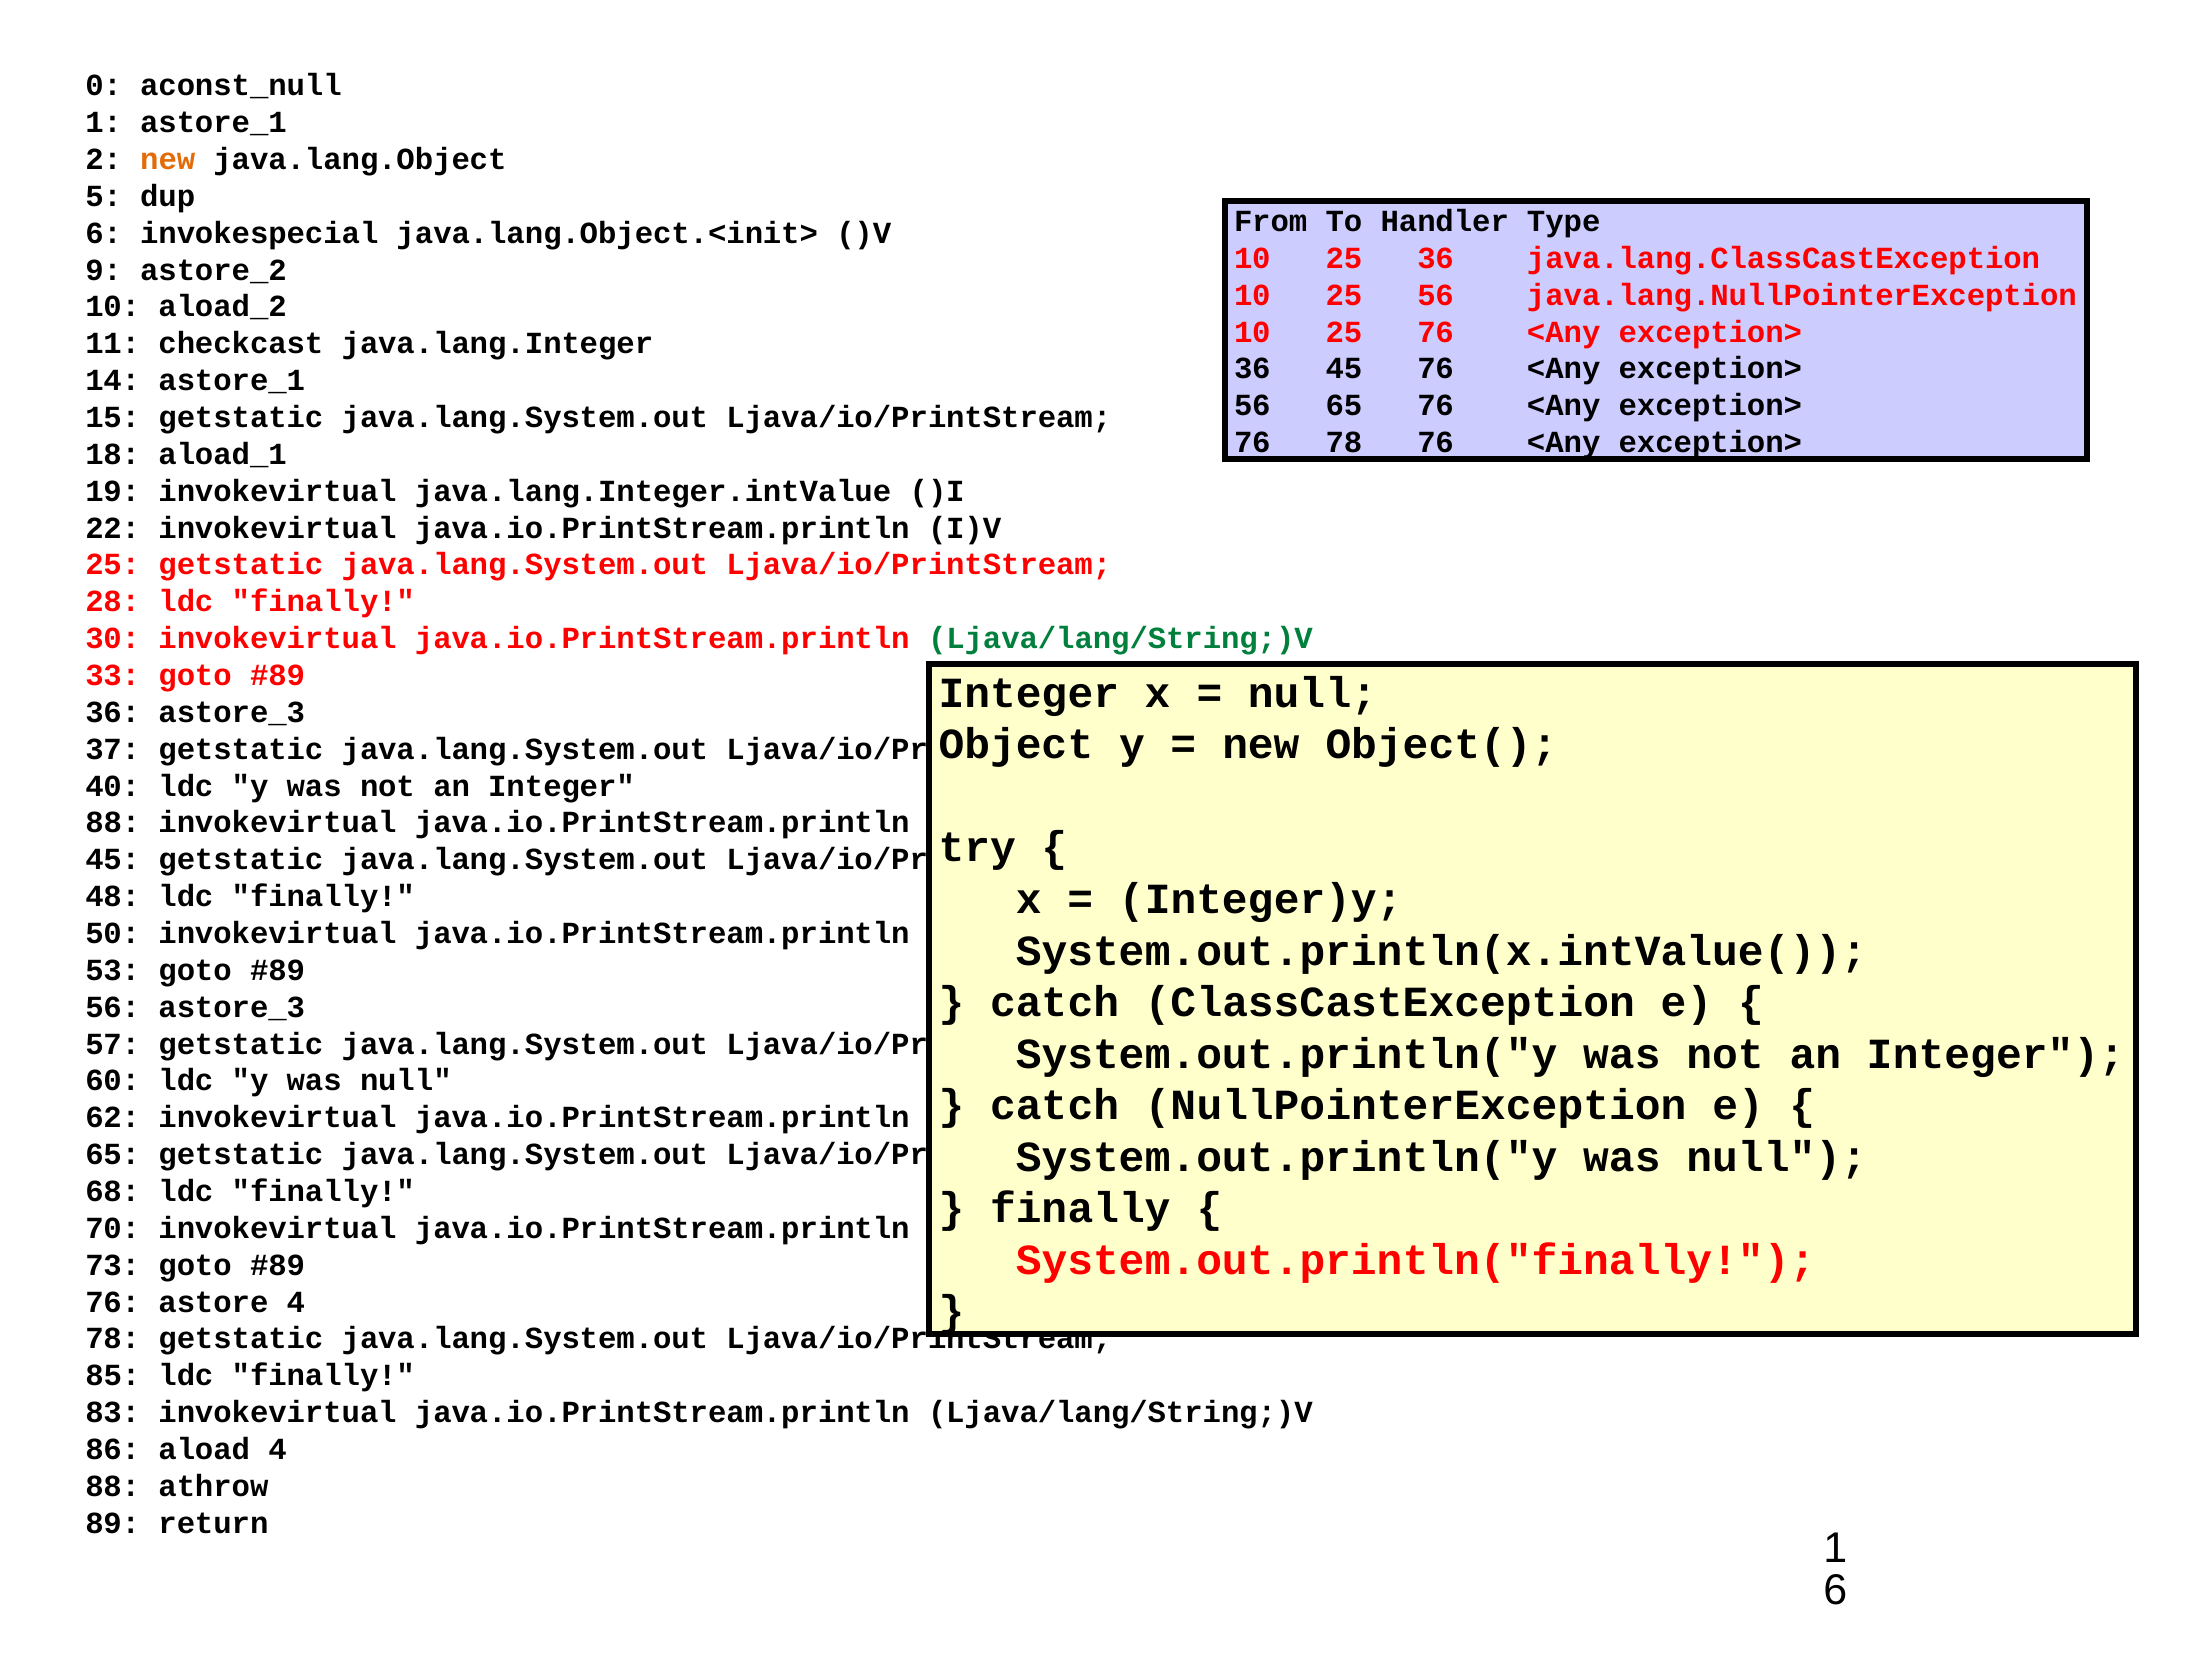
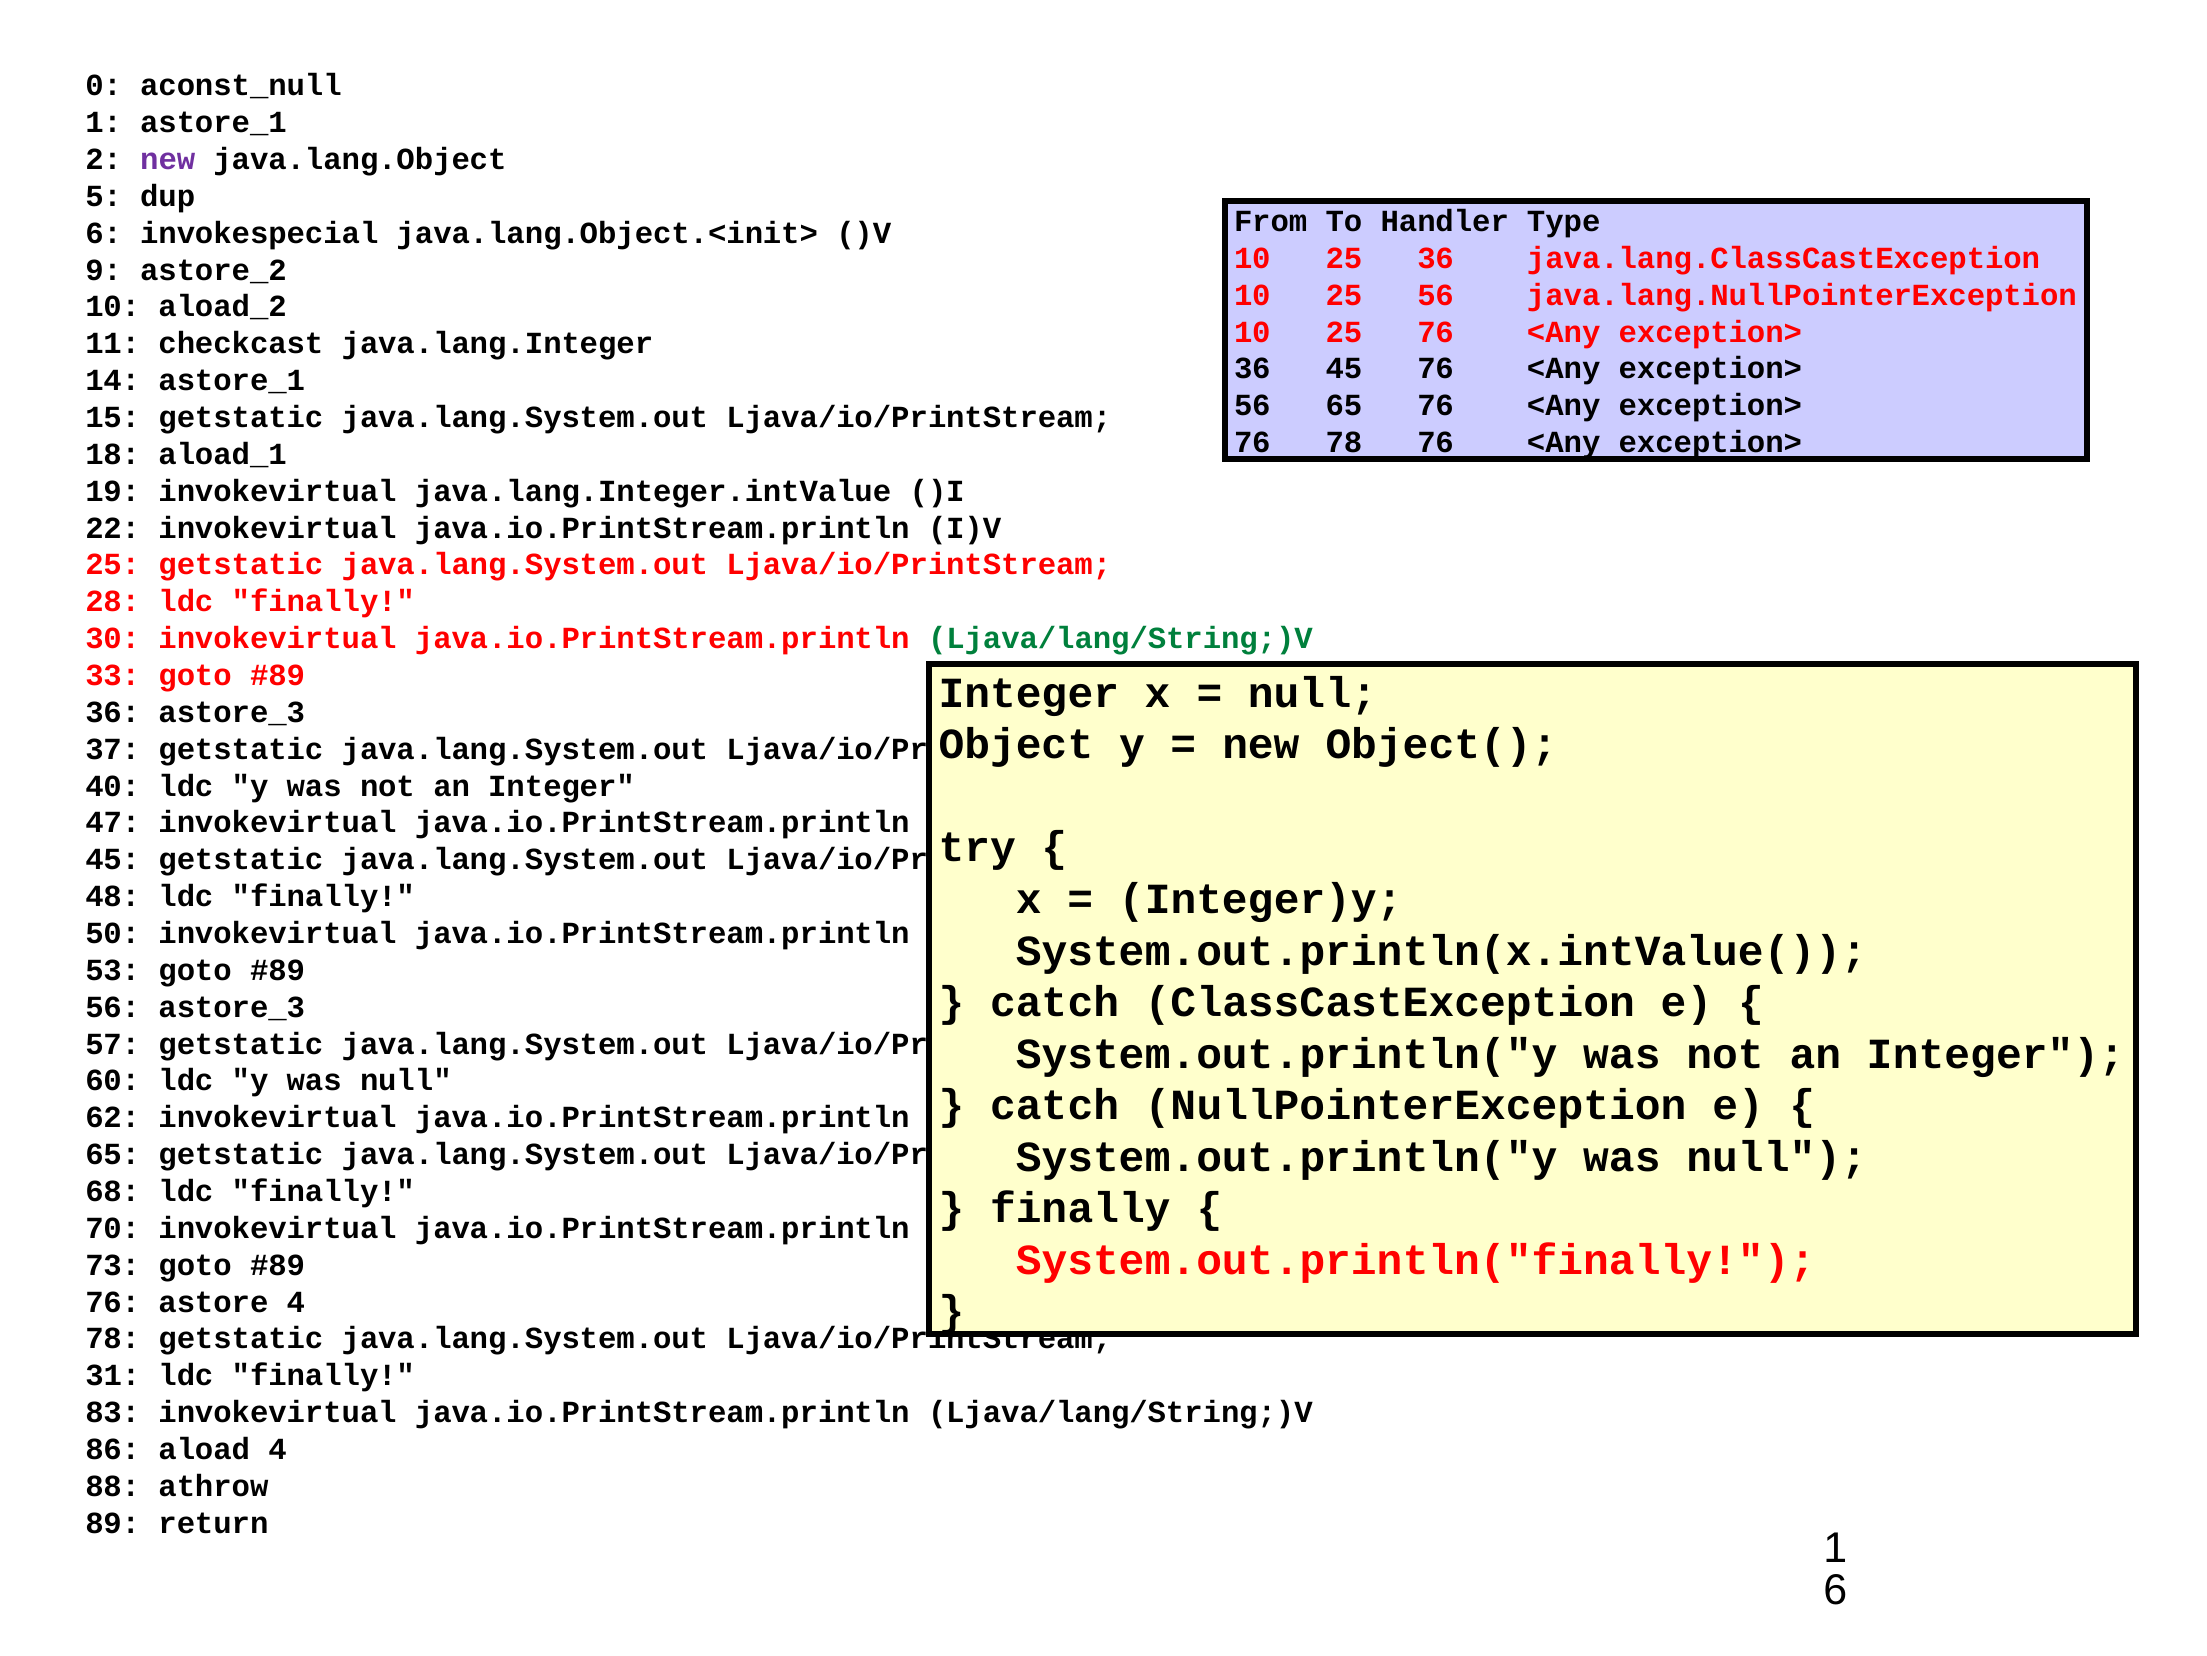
new colour: orange -> purple (168, 159)
88: 88 -> 47 (113, 822)
85: 85 -> 31 (113, 1375)
